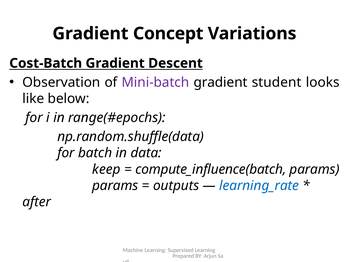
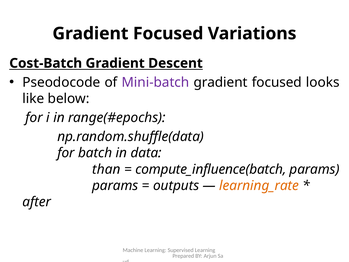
Concept: Concept -> Focused (168, 34)
Observation: Observation -> Pseodocode (61, 82)
student: student -> focused (277, 82)
keep: keep -> than (106, 169)
learning_rate colour: blue -> orange (259, 185)
